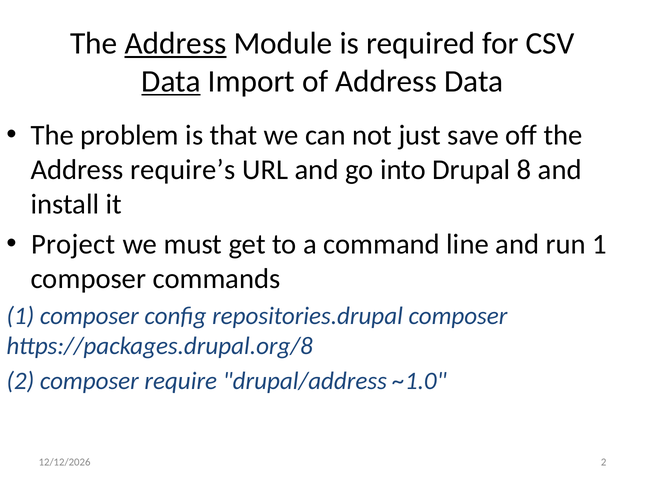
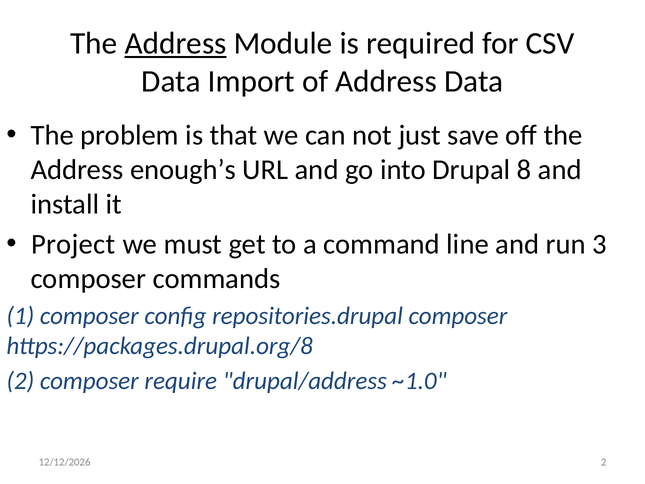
Data underline: present -> none (171, 81)
require’s: require’s -> enough’s (183, 170)
run 1: 1 -> 3 (600, 244)
